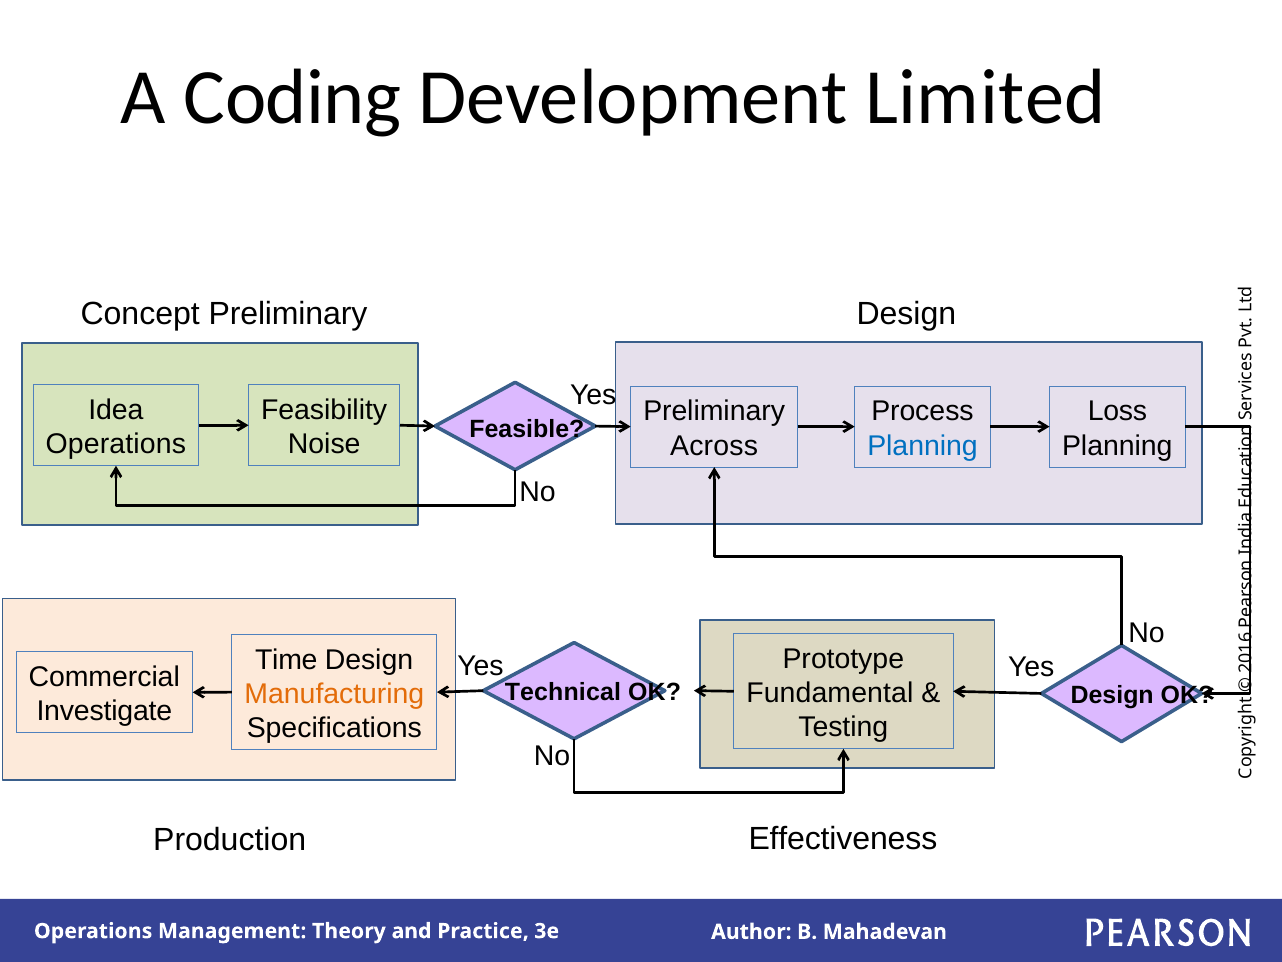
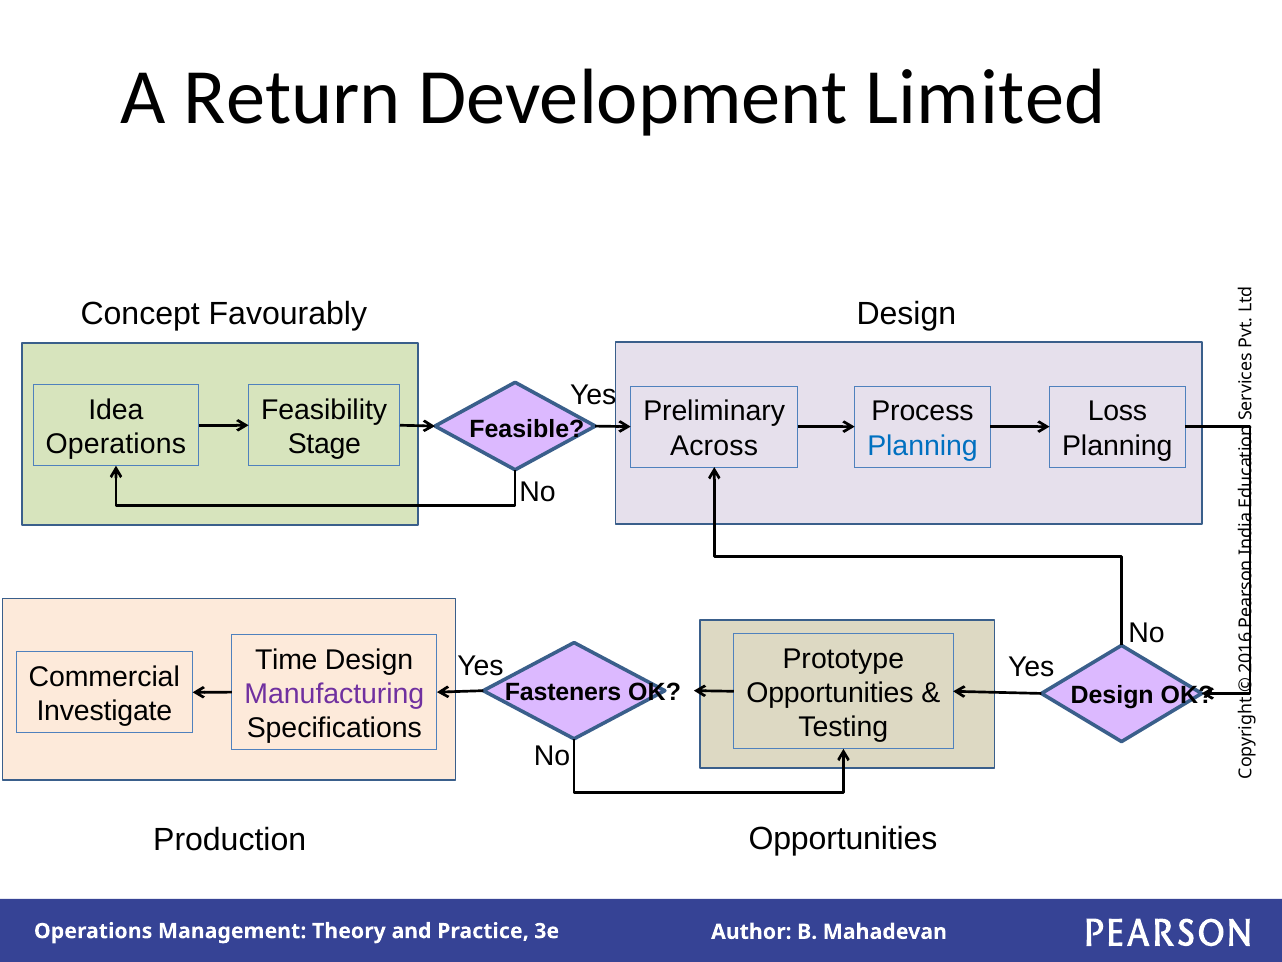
Coding: Coding -> Return (292, 97)
Concept Preliminary: Preliminary -> Favourably (288, 314)
Noise: Noise -> Stage (324, 444)
Fundamental: Fundamental -> Opportunities (830, 693)
Technical: Technical -> Fasteners (563, 692)
Manufacturing colour: orange -> purple (334, 694)
Effectiveness: Effectiveness -> Opportunities (843, 839)
